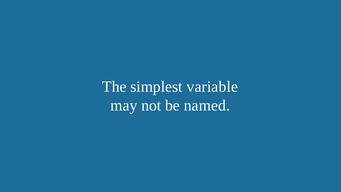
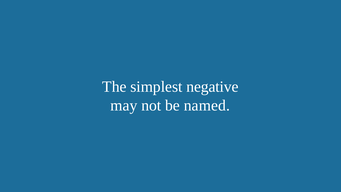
variable: variable -> negative (212, 87)
